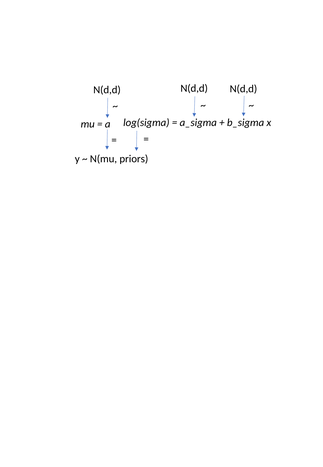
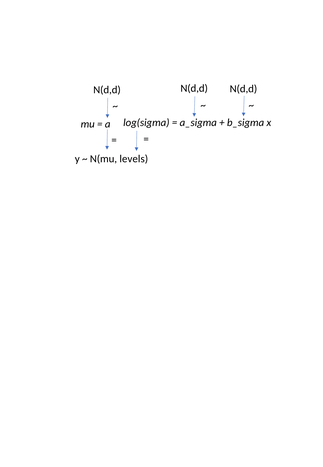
priors: priors -> levels (134, 159)
